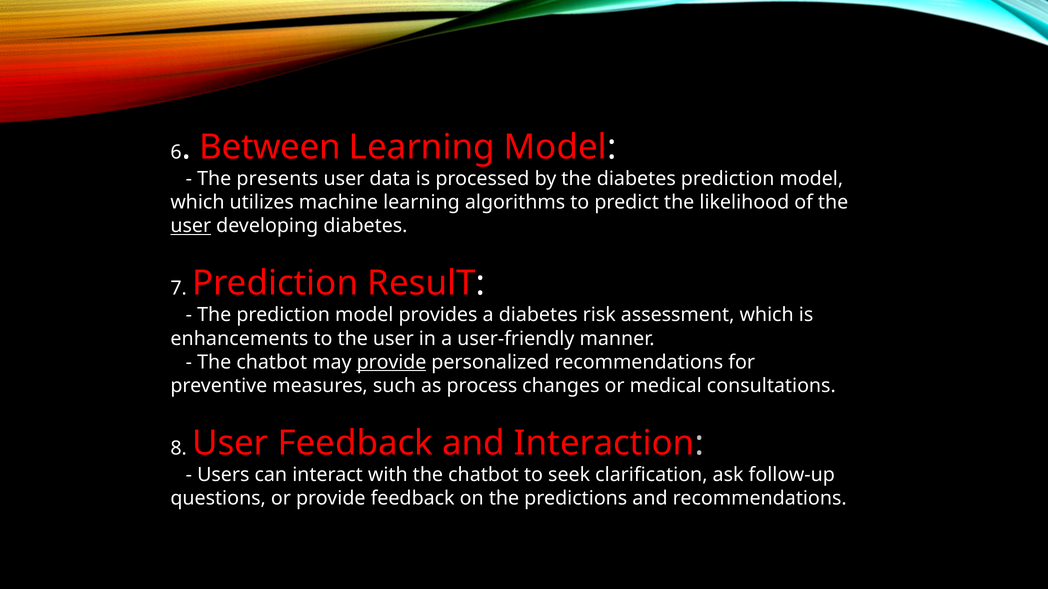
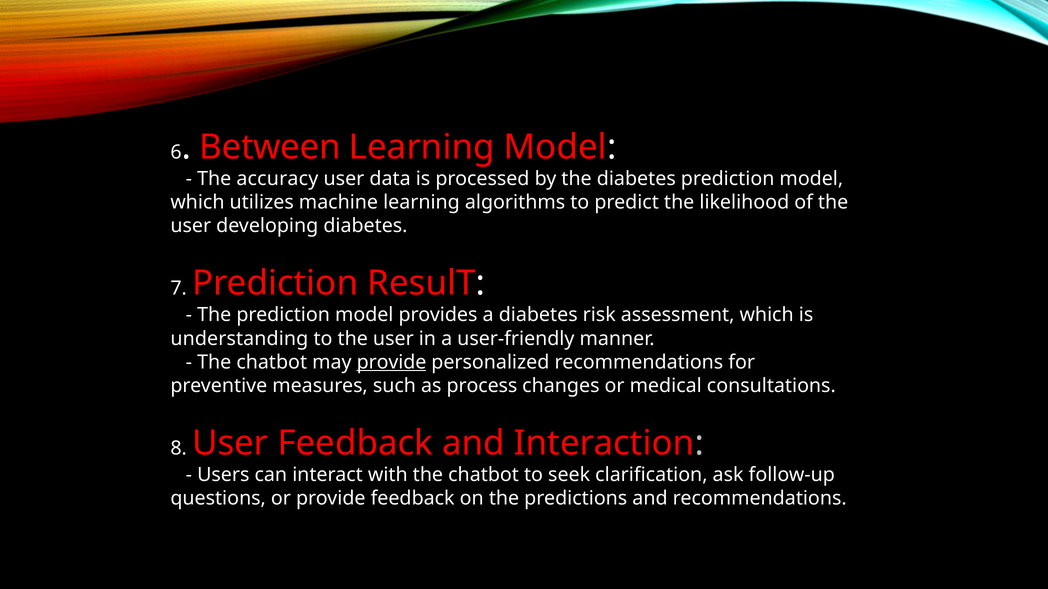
presents: presents -> accuracy (277, 179)
user underline: present -> none (191, 226)
enhancements: enhancements -> understanding (239, 339)
